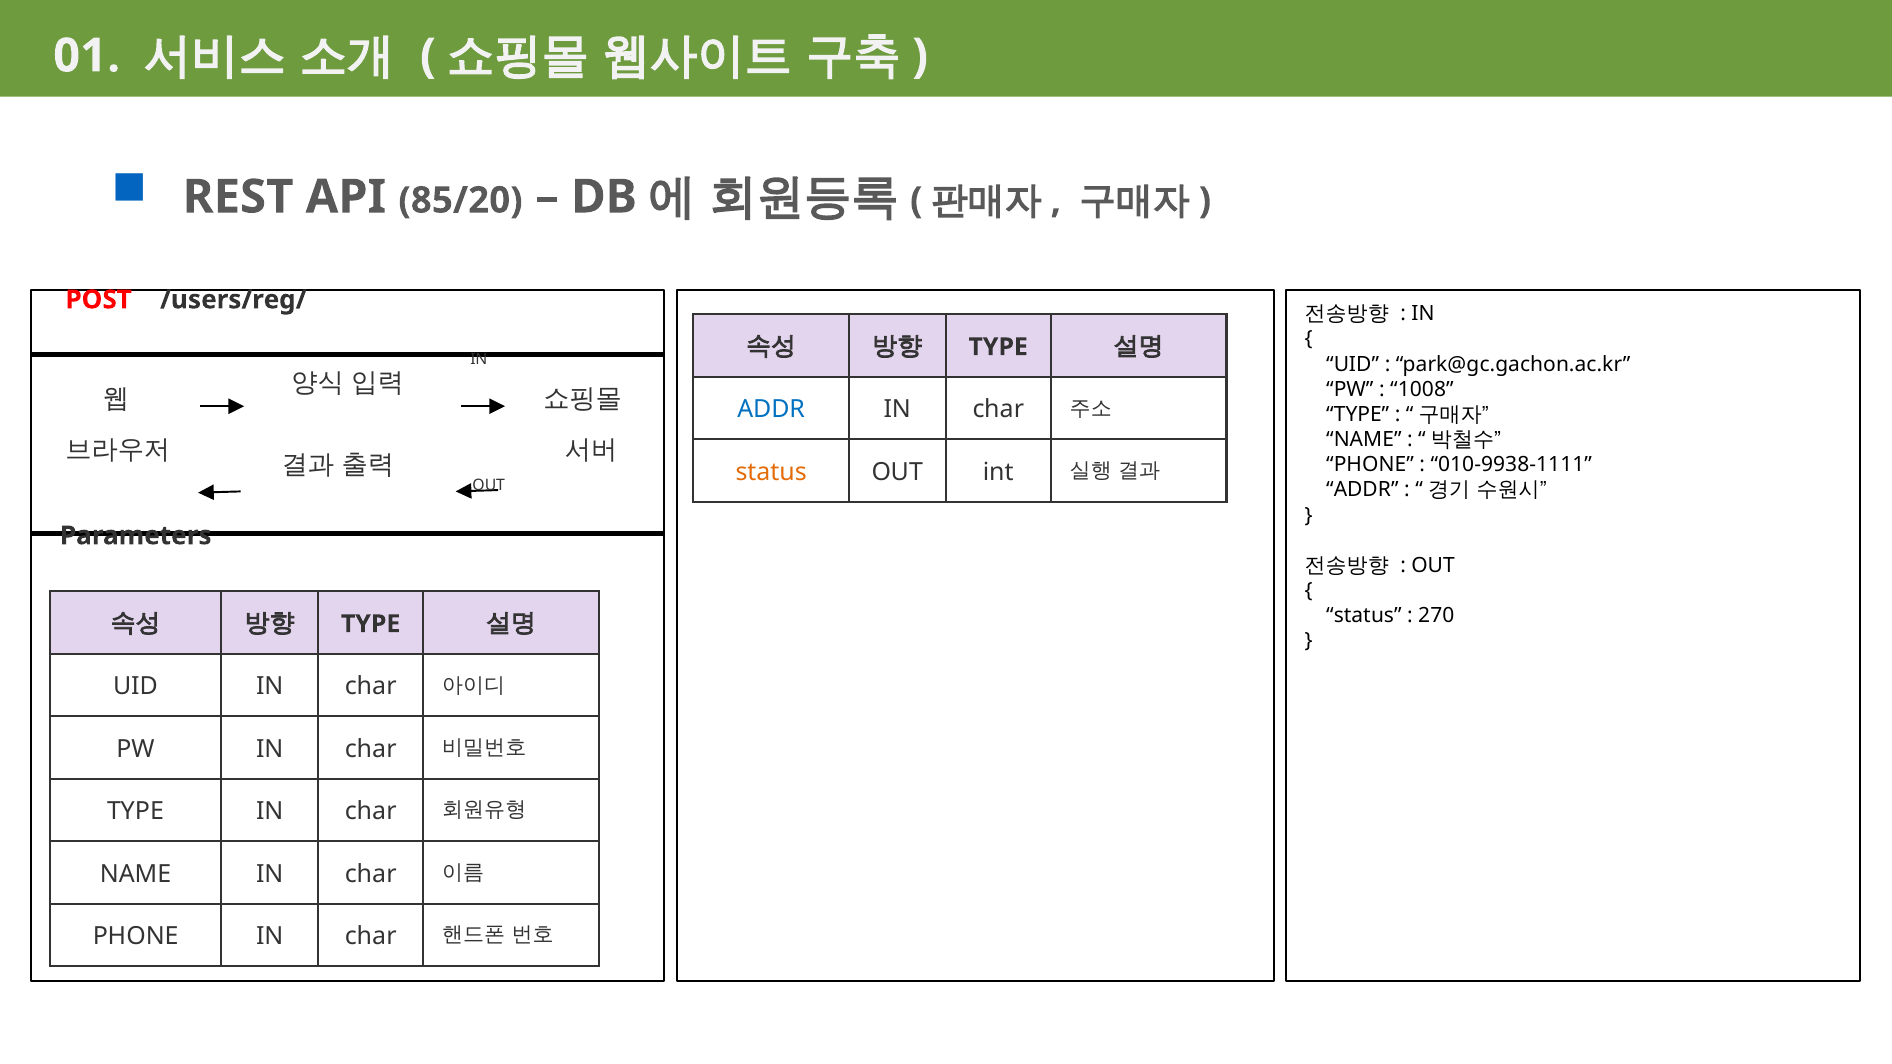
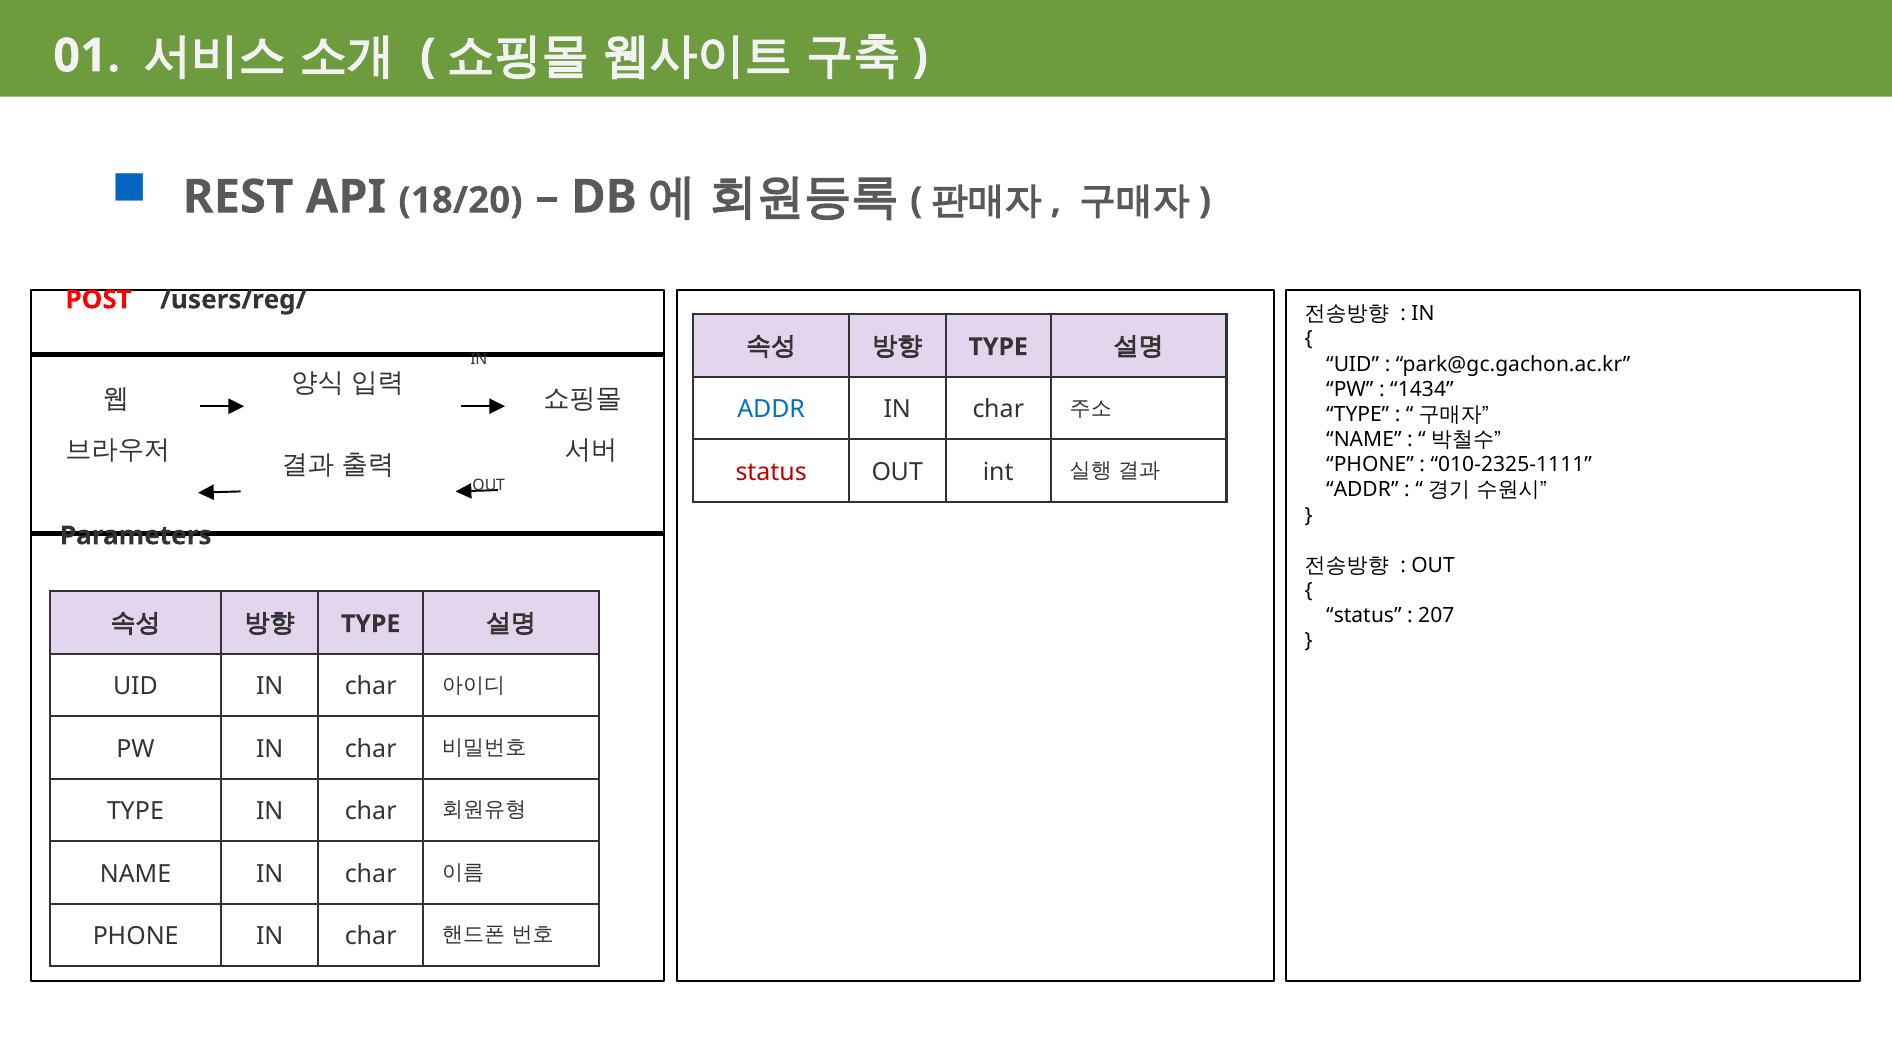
85/20: 85/20 -> 18/20 (461, 200)
1008: 1008 -> 1434 (1422, 389)
010-9938-1111: 010-9938-1111 -> 010-2325-1111 (1511, 465)
status colour: orange -> red (771, 472)
270: 270 -> 207 (1436, 616)
